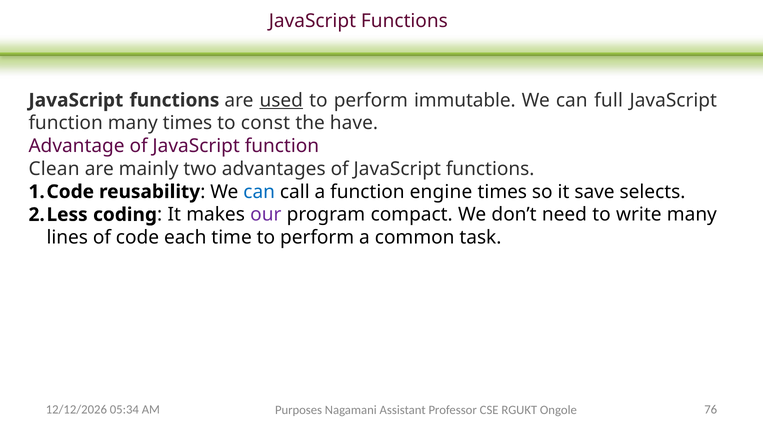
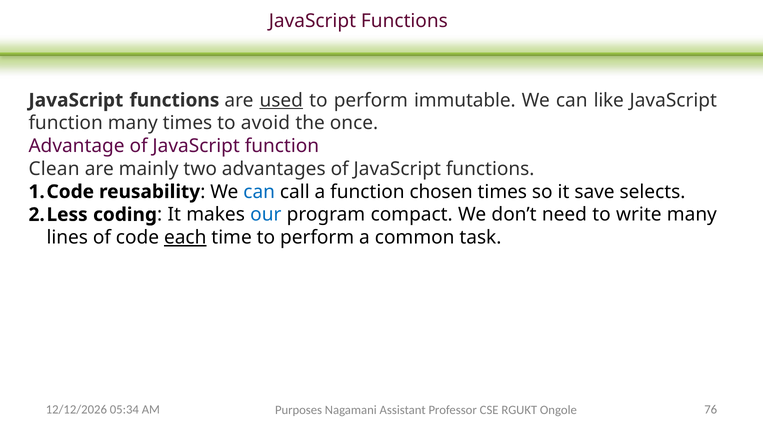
full: full -> like (609, 100)
const: const -> avoid (265, 123)
have: have -> once (354, 123)
engine: engine -> chosen (441, 192)
our colour: purple -> blue (266, 215)
each underline: none -> present (185, 238)
